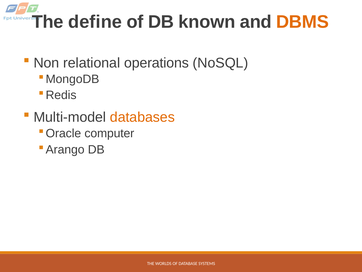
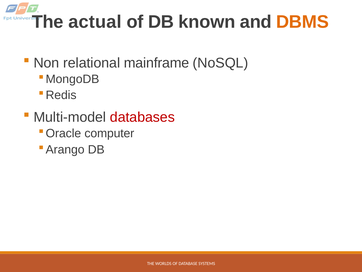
define: define -> actual (95, 22)
operations: operations -> mainframe (157, 63)
databases colour: orange -> red (142, 117)
